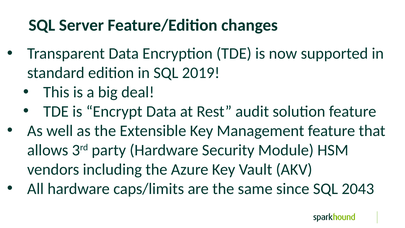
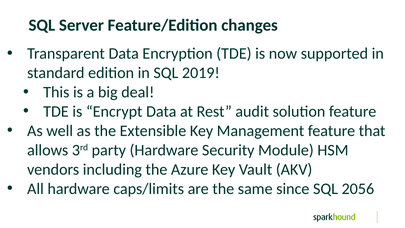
2043: 2043 -> 2056 (358, 189)
